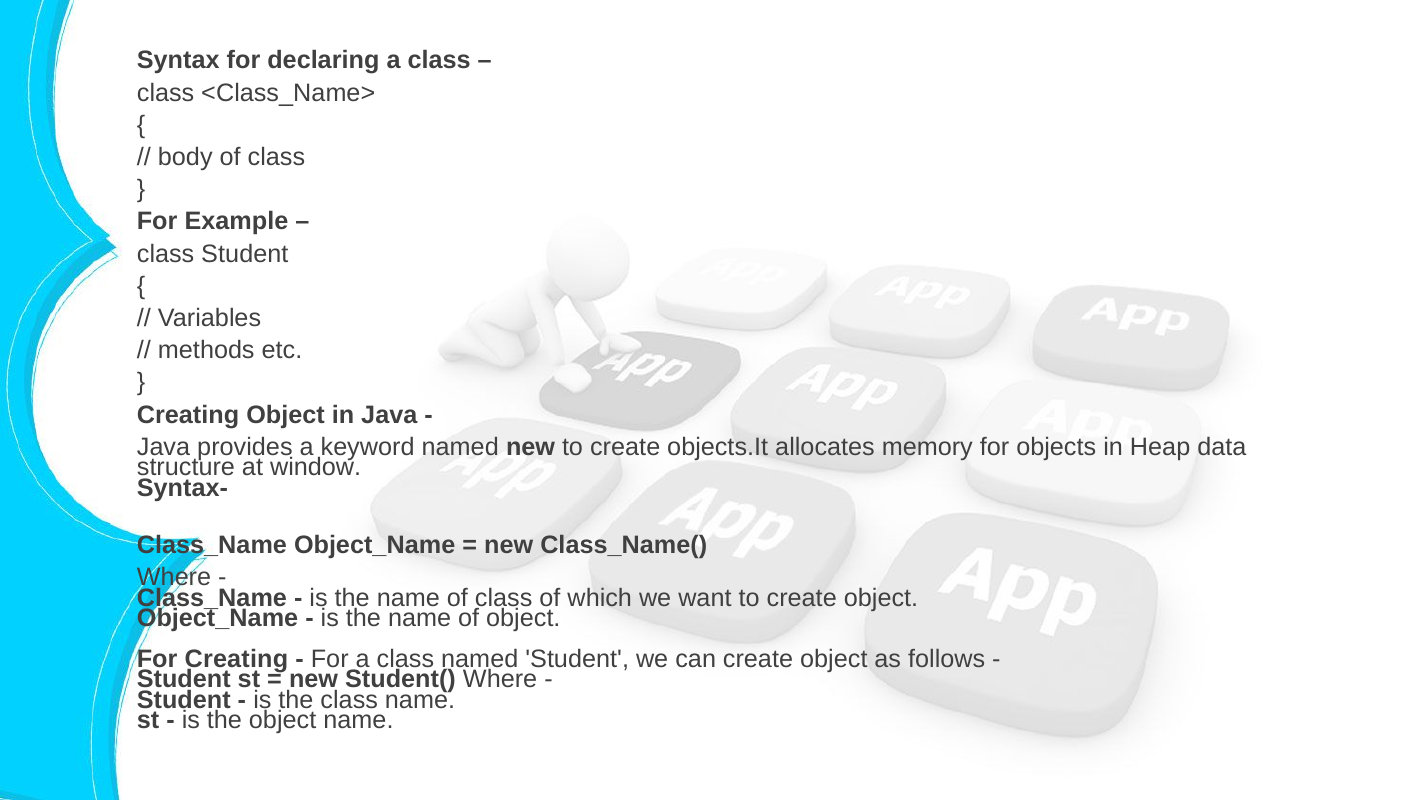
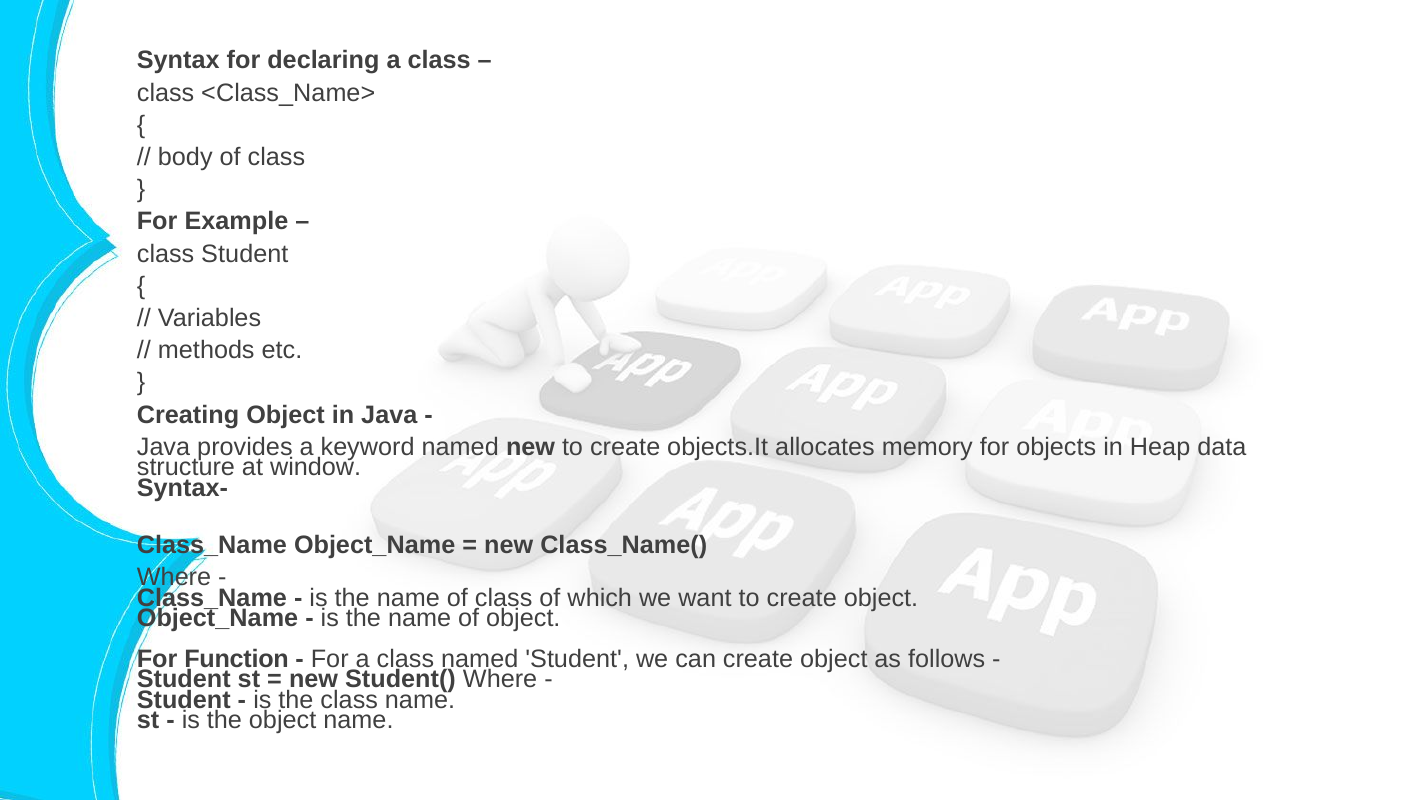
For Creating: Creating -> Function (237, 659)
